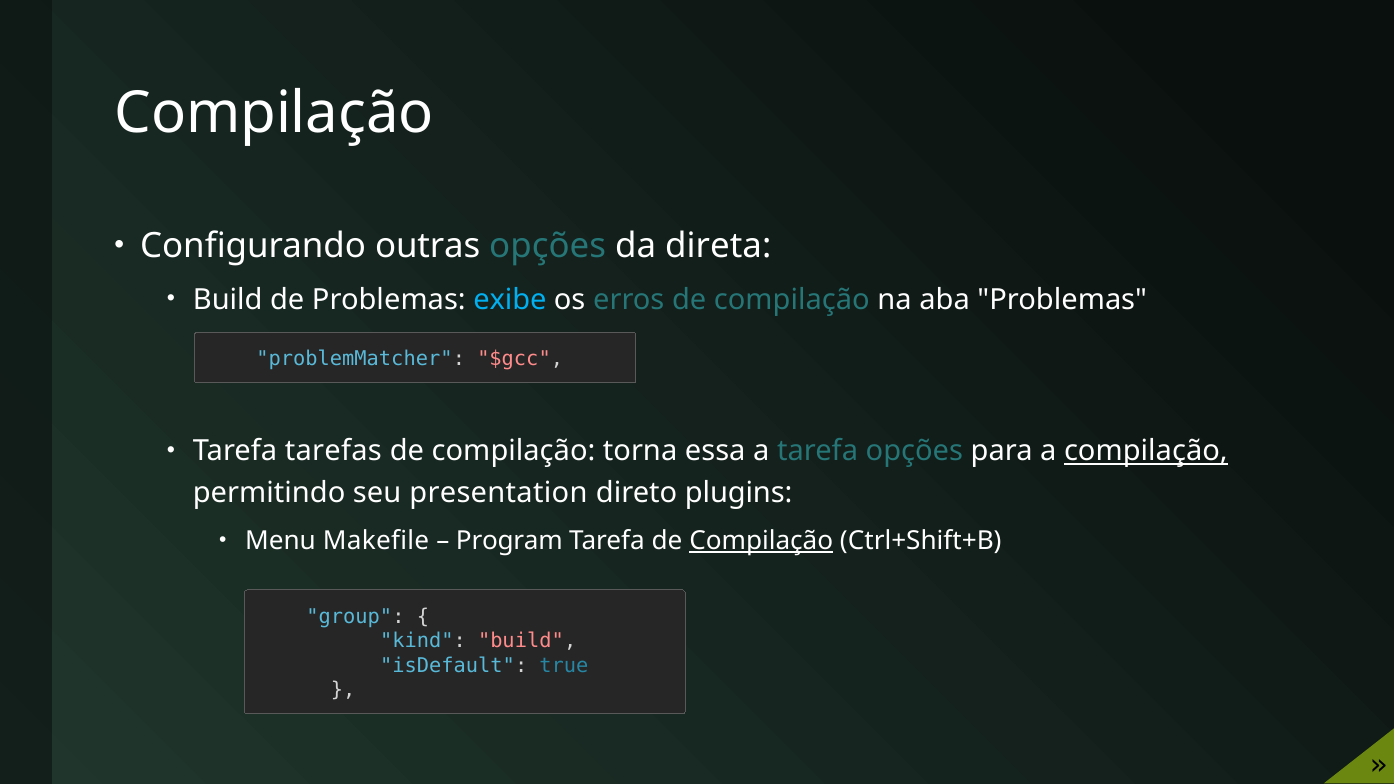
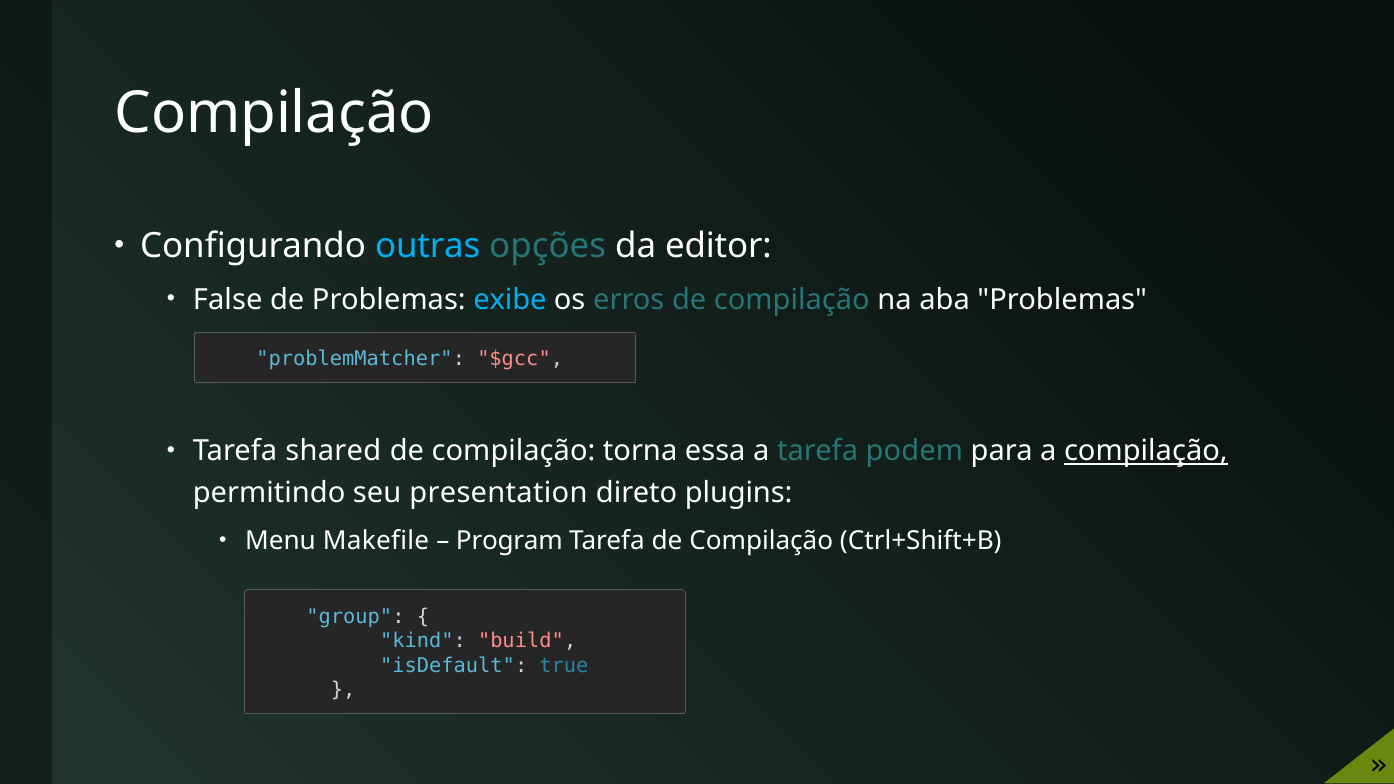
outras colour: white -> light blue (428, 246)
direta: direta -> editor (718, 246)
Build: Build -> False (228, 300)
tarefas: tarefas -> shared (333, 451)
tarefa opções: opções -> podem (914, 451)
Compilação underline: present -> none (761, 541)
